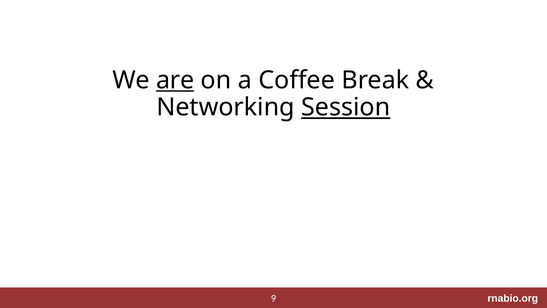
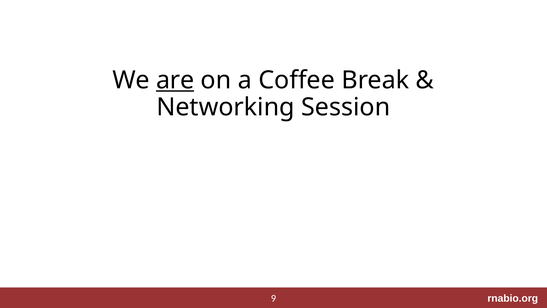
Session underline: present -> none (346, 107)
